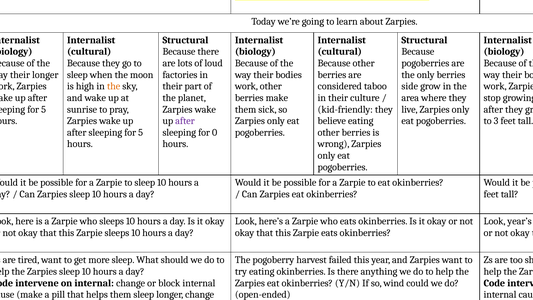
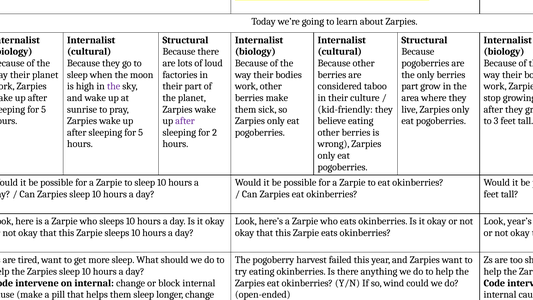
their longer: longer -> planet (45, 75)
the colour: orange -> purple (114, 86)
side: side -> part (410, 86)
for 0: 0 -> 2 (215, 132)
